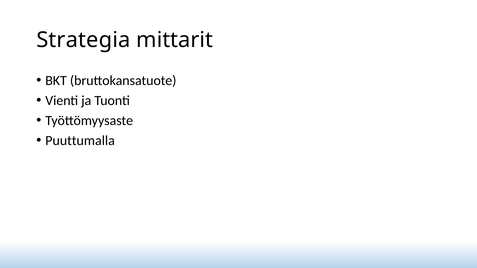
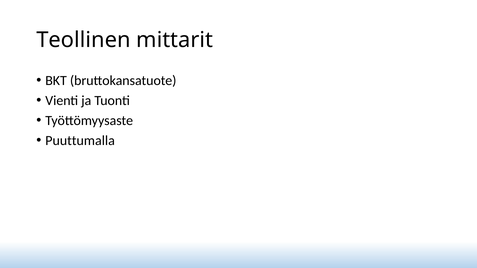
Strategia: Strategia -> Teollinen (83, 40)
